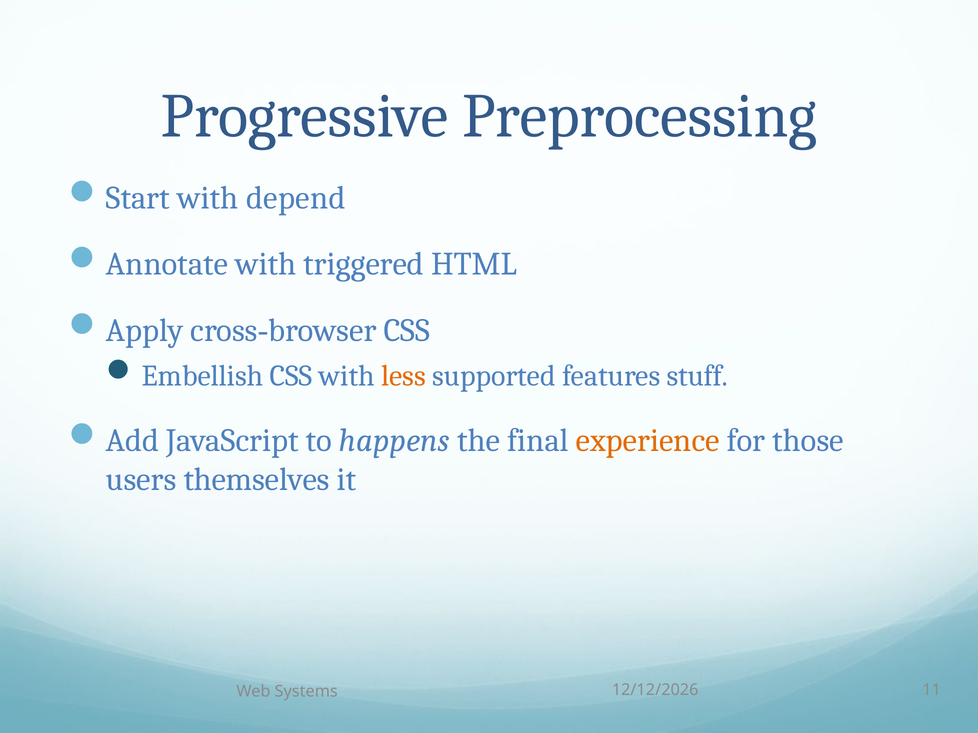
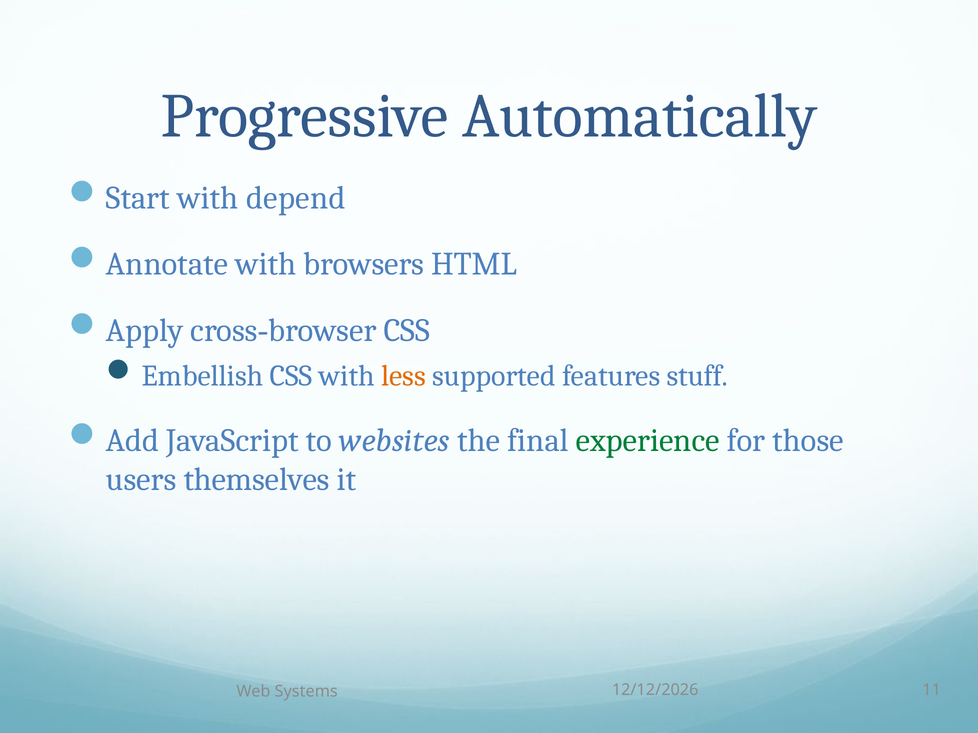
Preprocessing: Preprocessing -> Automatically (640, 116)
triggered: triggered -> browsers (364, 264)
happens: happens -> websites (394, 441)
experience colour: orange -> green (648, 441)
